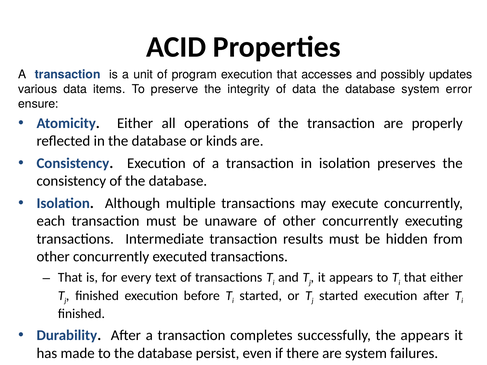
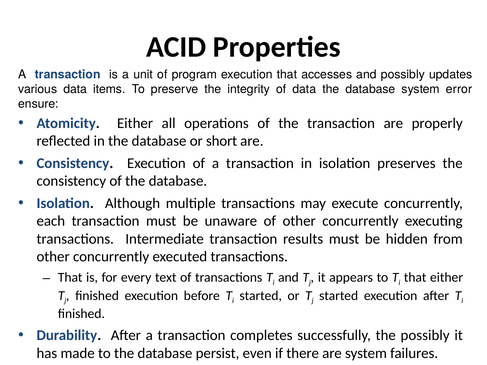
kinds: kinds -> short (222, 141)
the appears: appears -> possibly (425, 336)
